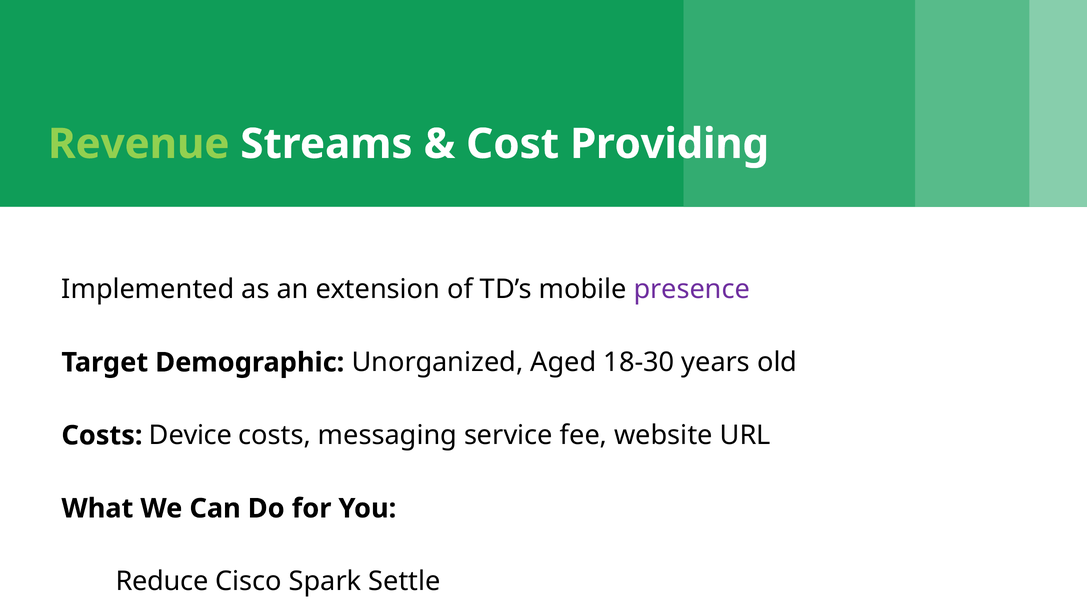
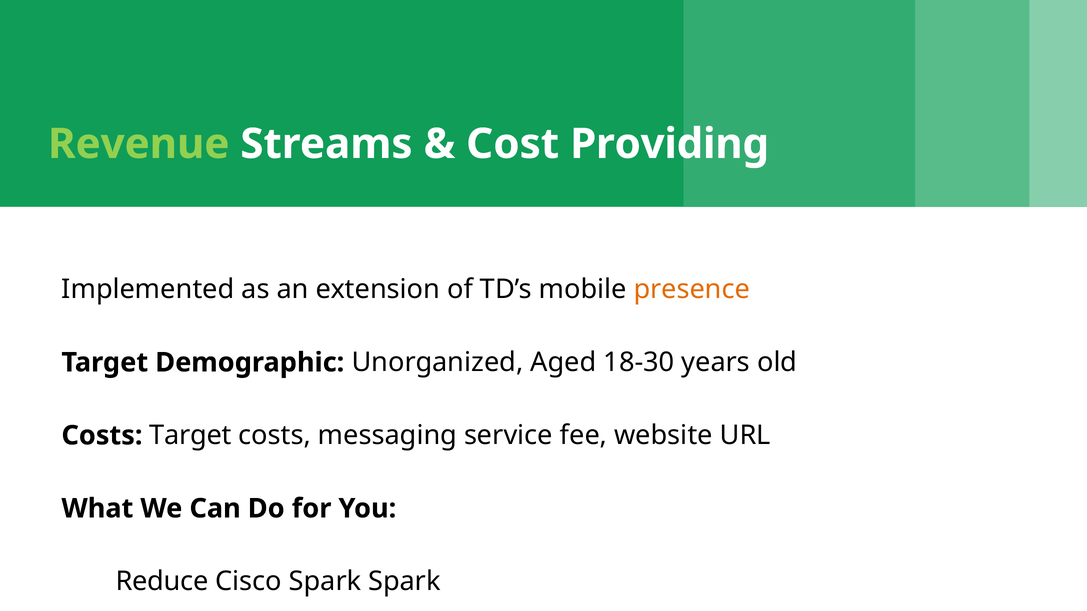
presence colour: purple -> orange (692, 290)
Costs Device: Device -> Target (190, 436)
Spark Settle: Settle -> Spark (404, 582)
